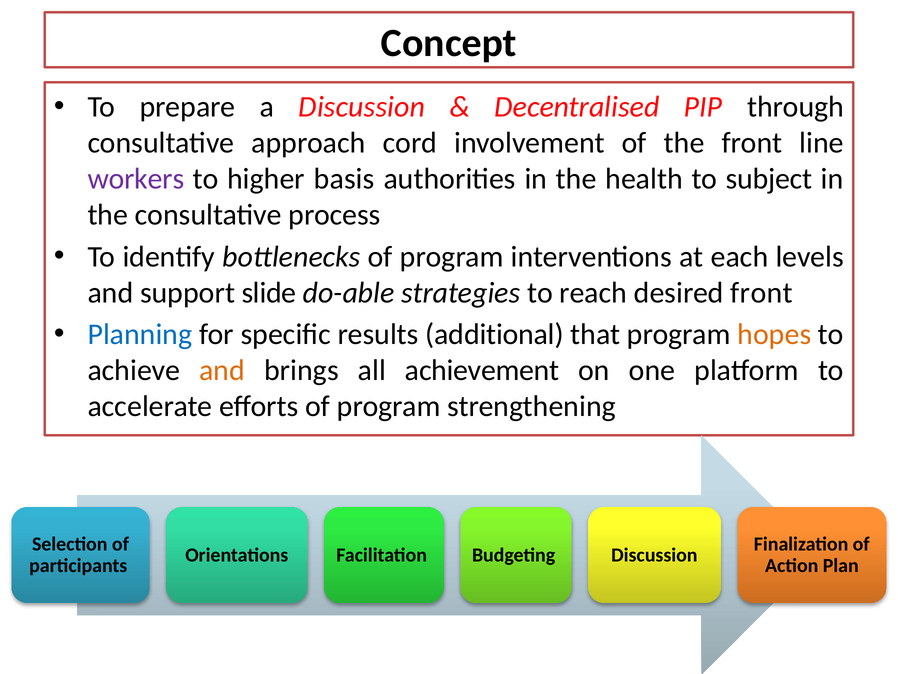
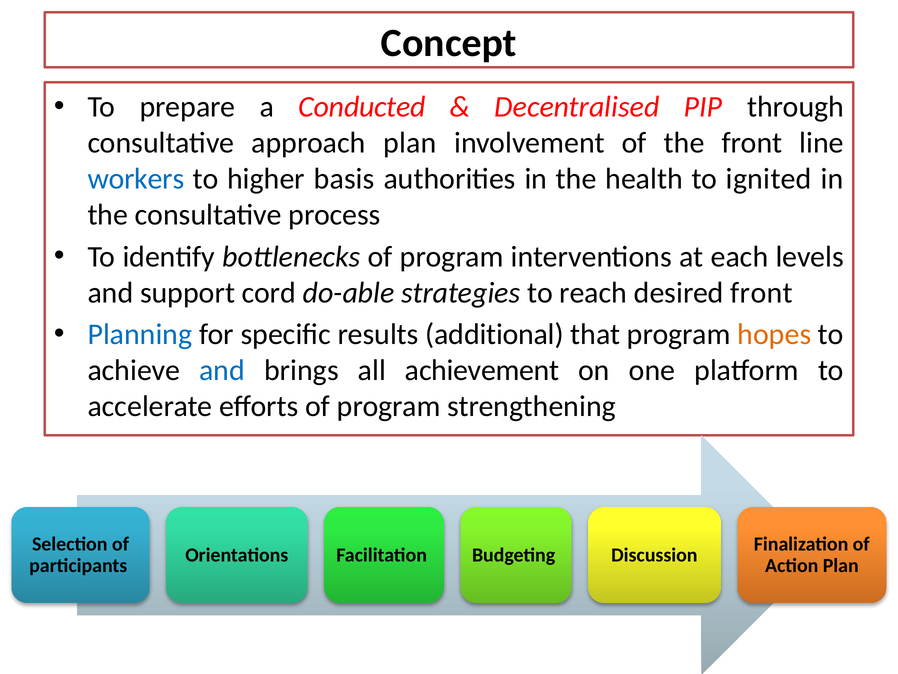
a Discussion: Discussion -> Conducted (362, 107)
approach cord: cord -> plan (410, 143)
workers colour: purple -> blue (136, 179)
subject: subject -> ignited (769, 179)
slide: slide -> cord (269, 292)
and colour: orange -> blue (222, 370)
